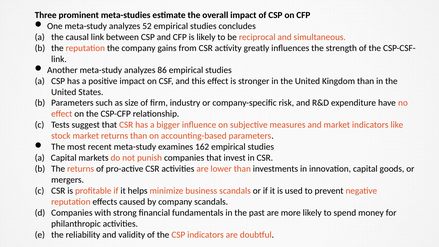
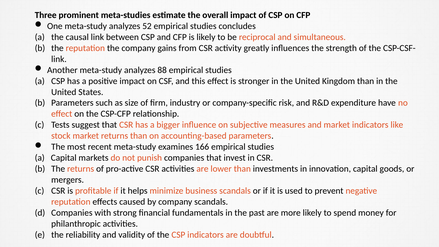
86: 86 -> 88 (162, 70)
162: 162 -> 166 (202, 147)
